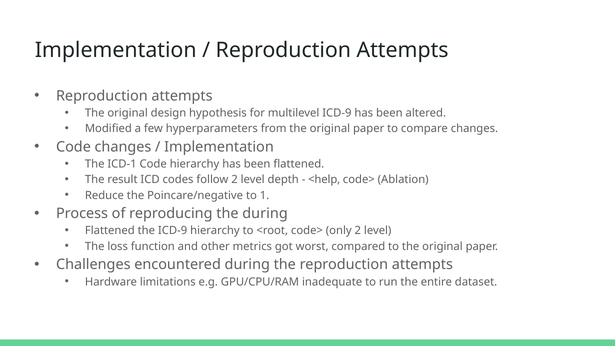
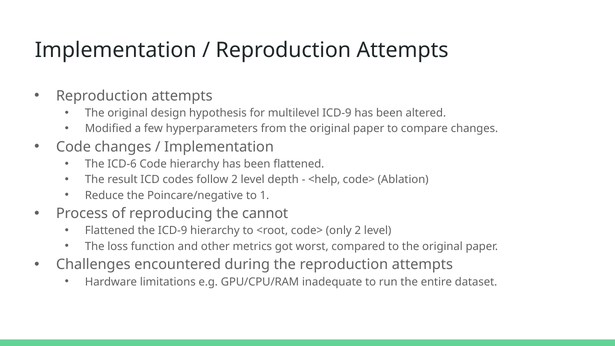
ICD-1: ICD-1 -> ICD-6 (122, 164)
the during: during -> cannot (265, 214)
